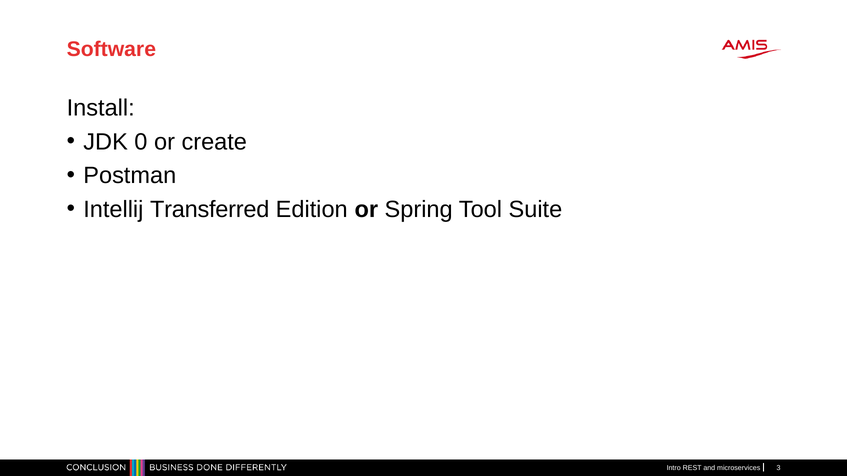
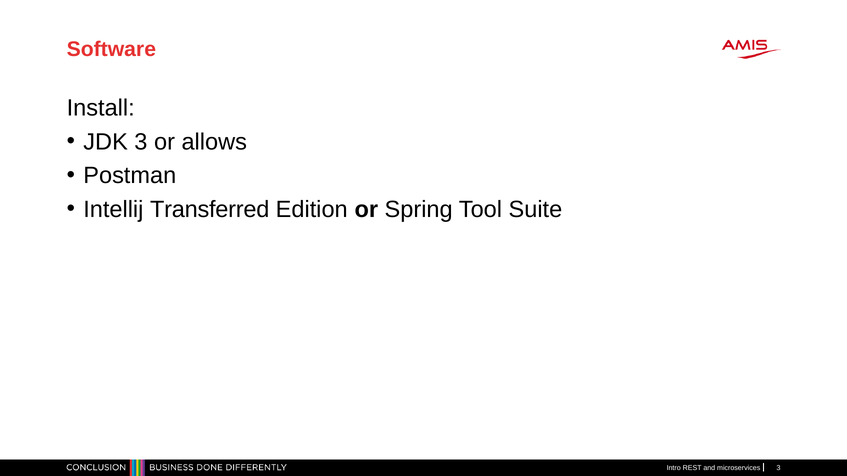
JDK 0: 0 -> 3 (141, 142)
create: create -> allows (214, 142)
